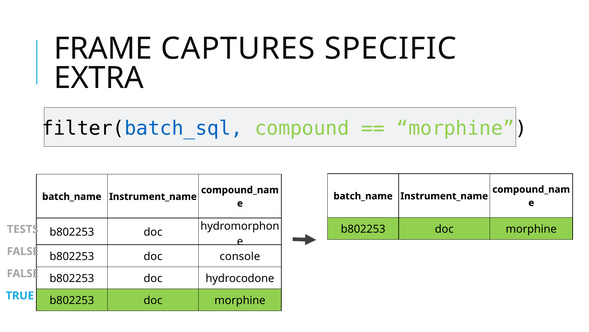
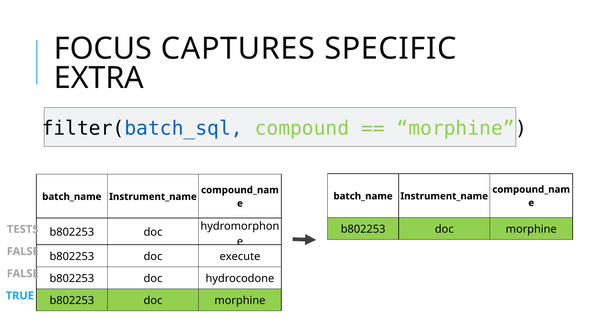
FRAME: FRAME -> FOCUS (103, 48)
console: console -> execute (240, 256)
